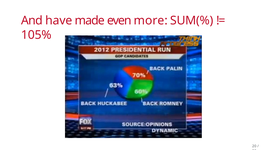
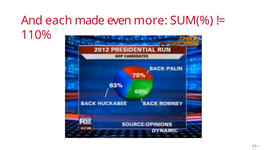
have: have -> each (59, 20)
105%: 105% -> 110% (36, 35)
